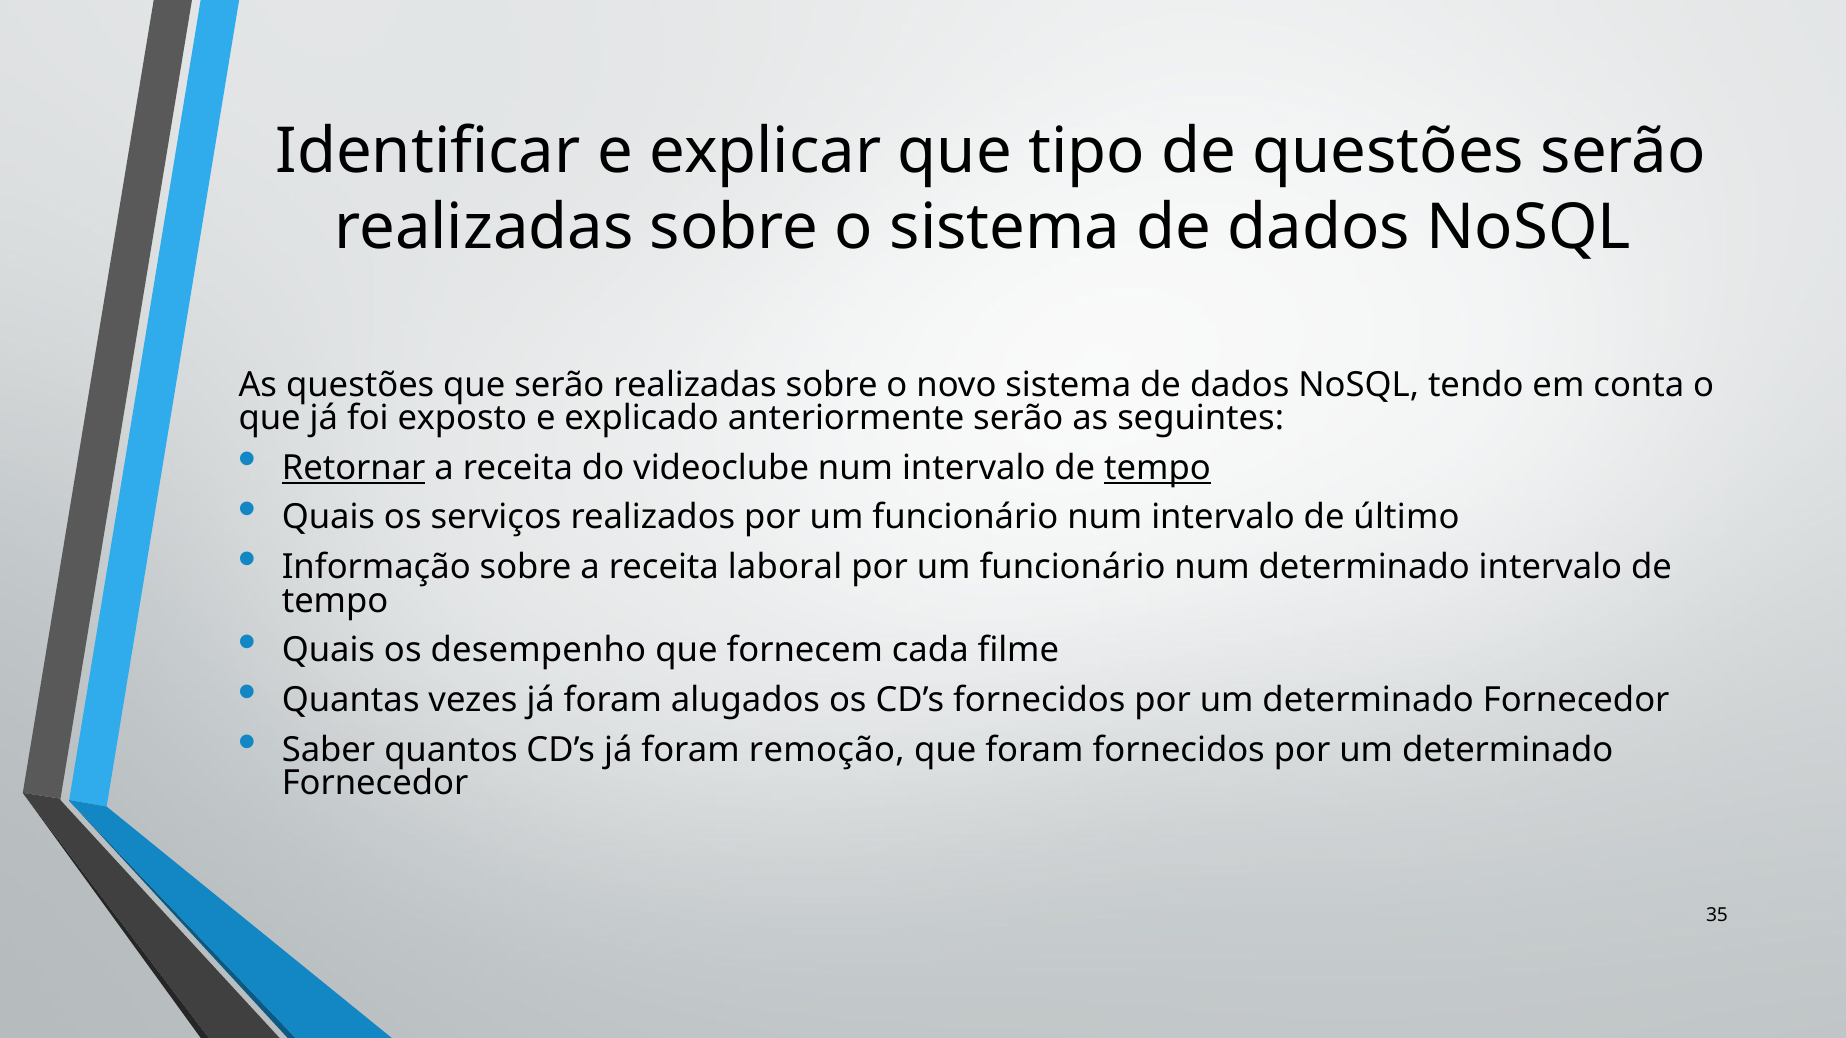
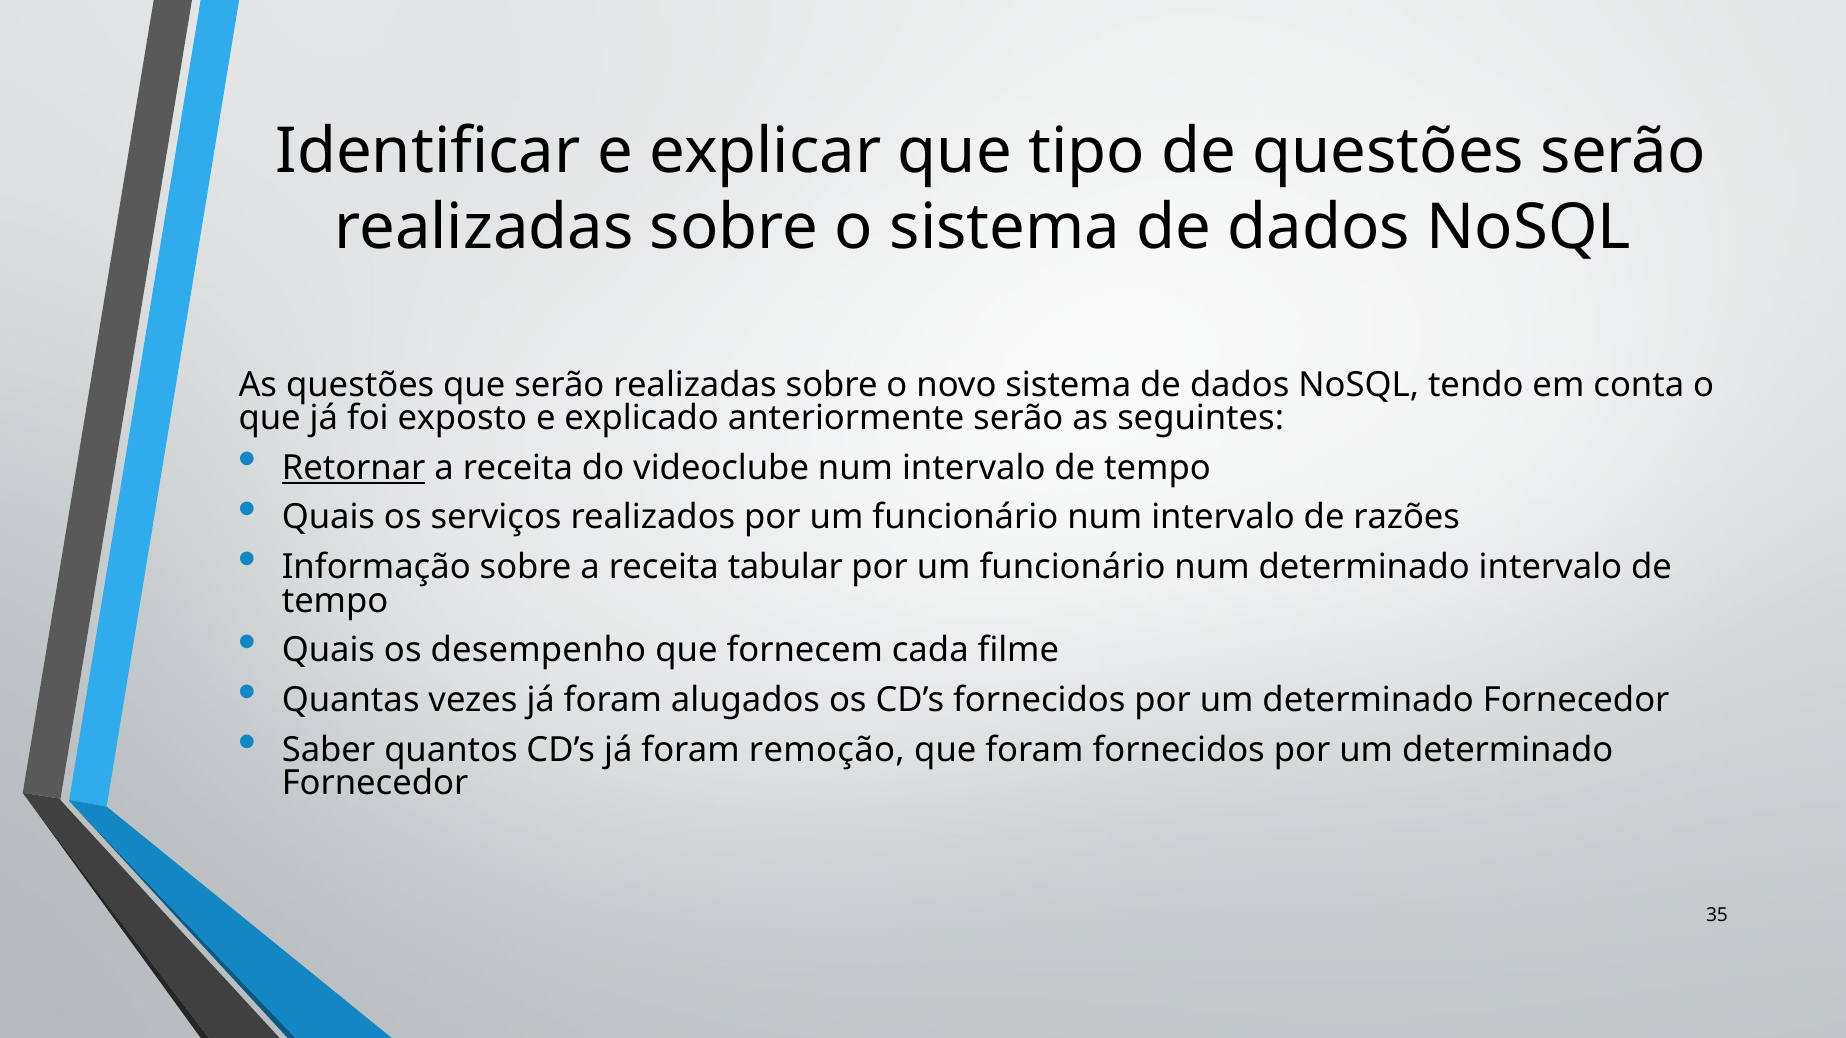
tempo underline: present -> none (1157, 468)
último: último -> razões (1407, 518)
laboral: laboral -> tabular (785, 568)
